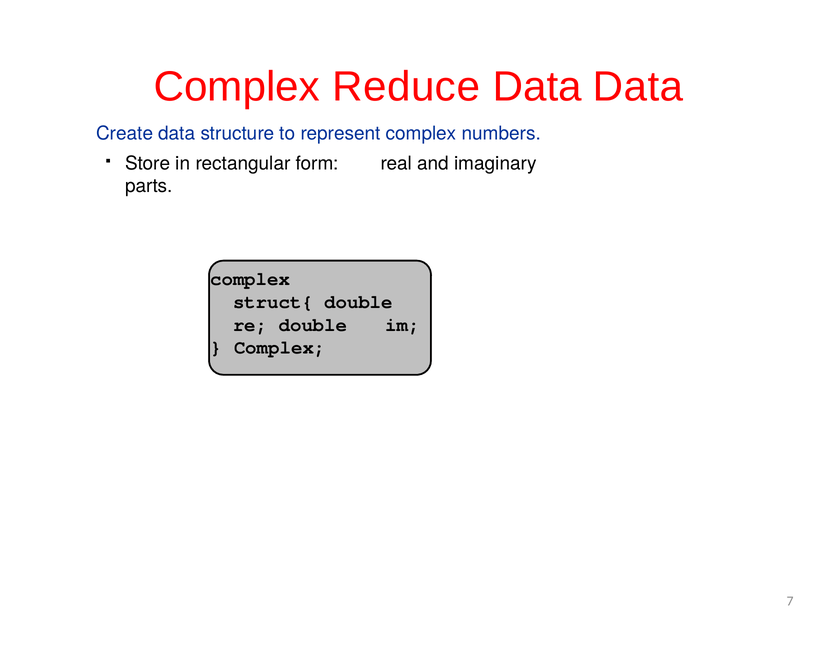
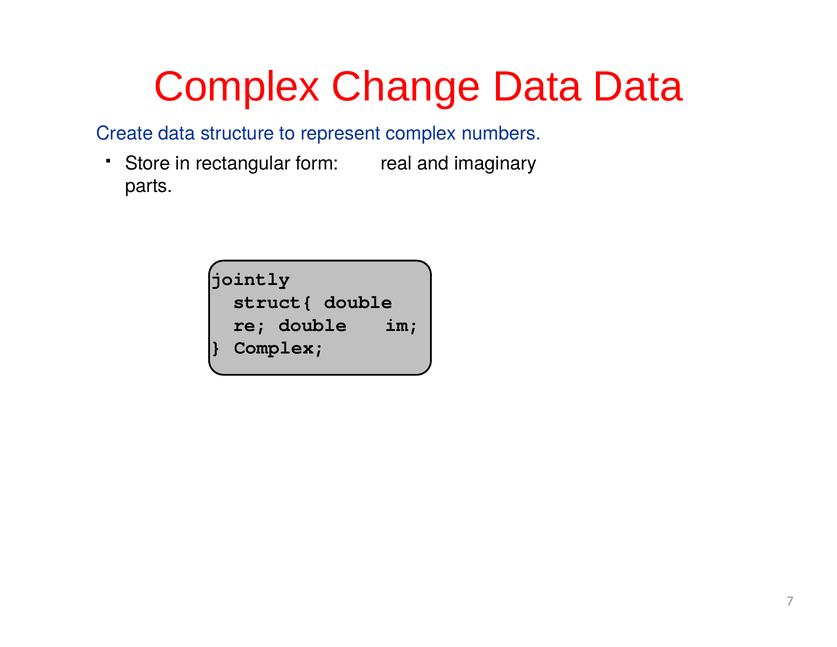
Reduce: Reduce -> Change (406, 87)
complex: complex -> jointly (250, 279)
